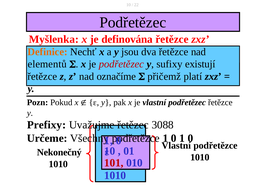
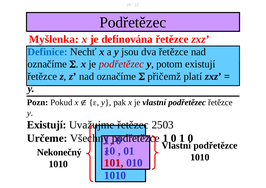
Definice colour: orange -> blue (48, 52)
elementů: elementů -> označíme (47, 64)
sufixy: sufixy -> potom (169, 64)
Prefixy: Prefixy -> Existují (47, 125)
3088: 3088 -> 2503 (163, 125)
